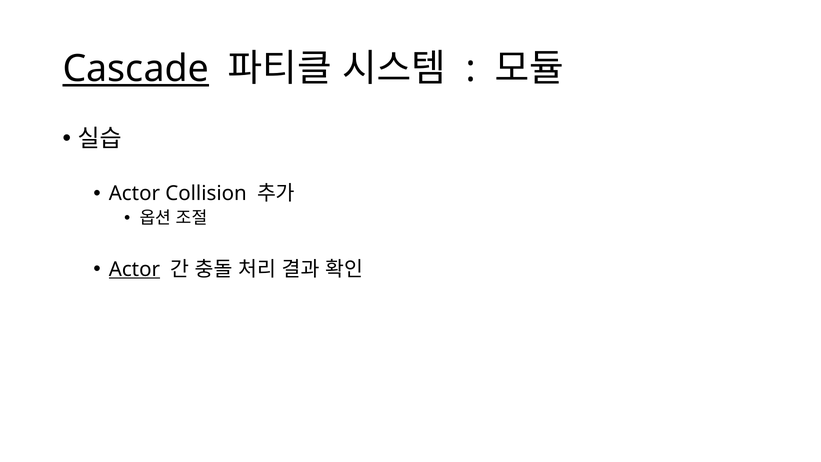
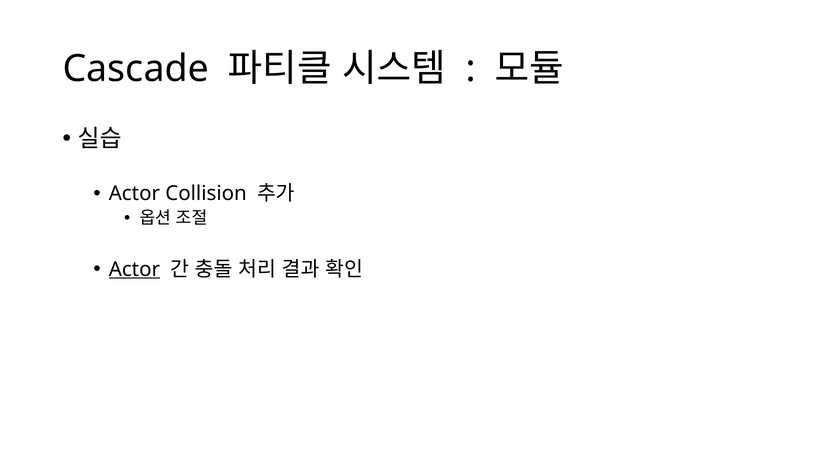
Cascade underline: present -> none (136, 69)
